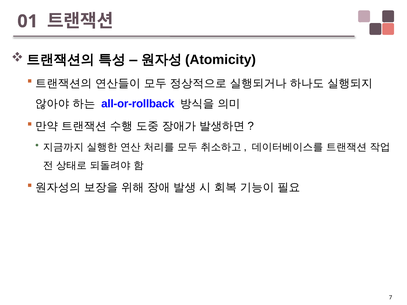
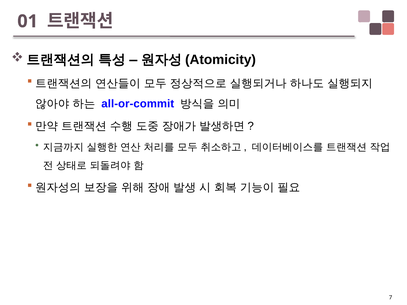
all-or-rollback: all-or-rollback -> all-or-commit (138, 104)
